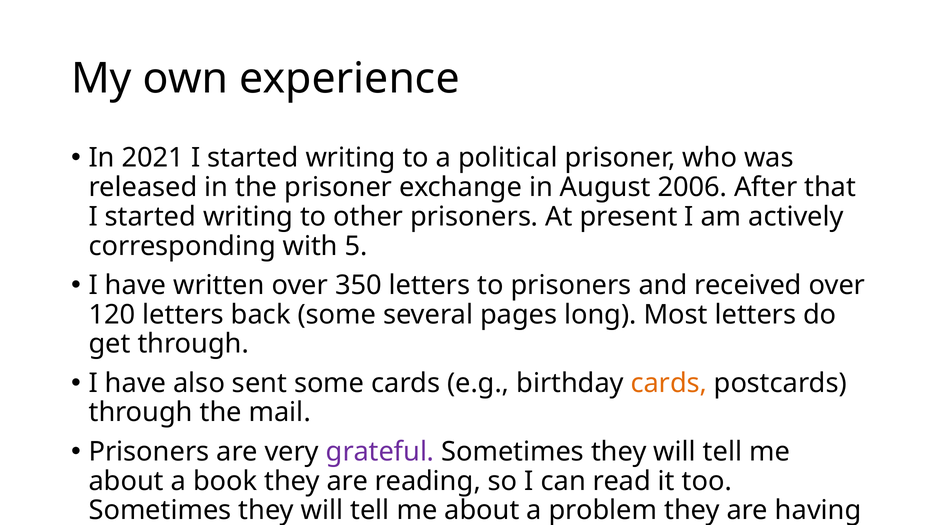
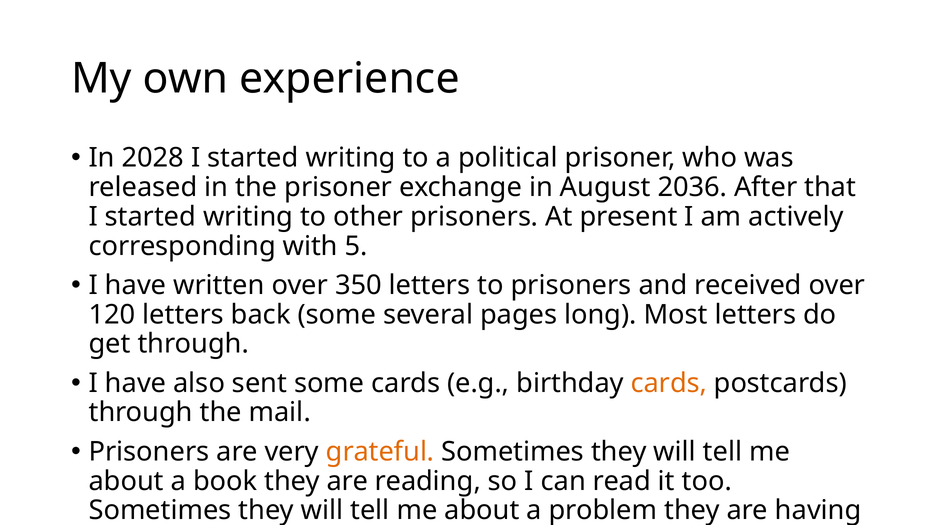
2021: 2021 -> 2028 (153, 158)
2006: 2006 -> 2036 (692, 187)
grateful colour: purple -> orange (380, 452)
